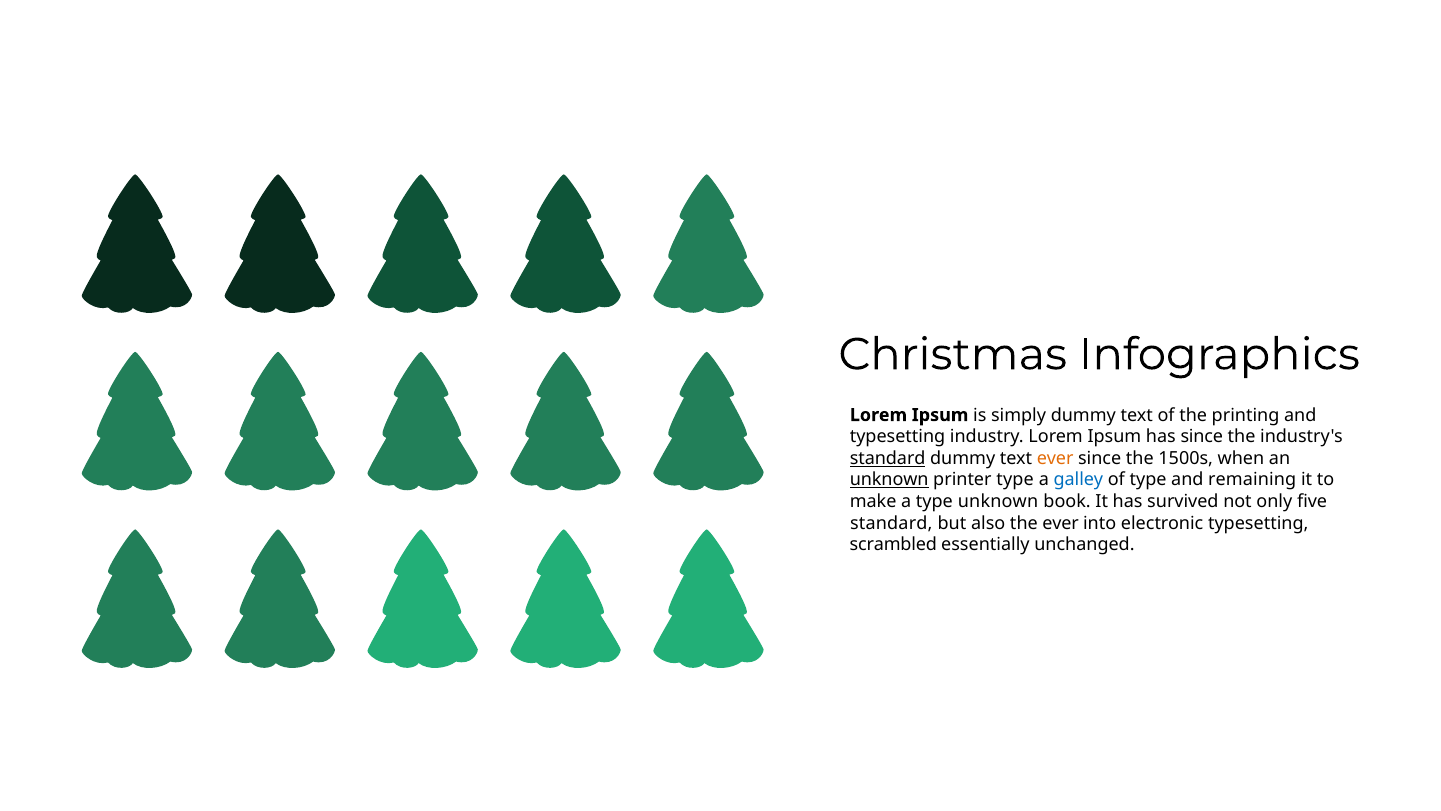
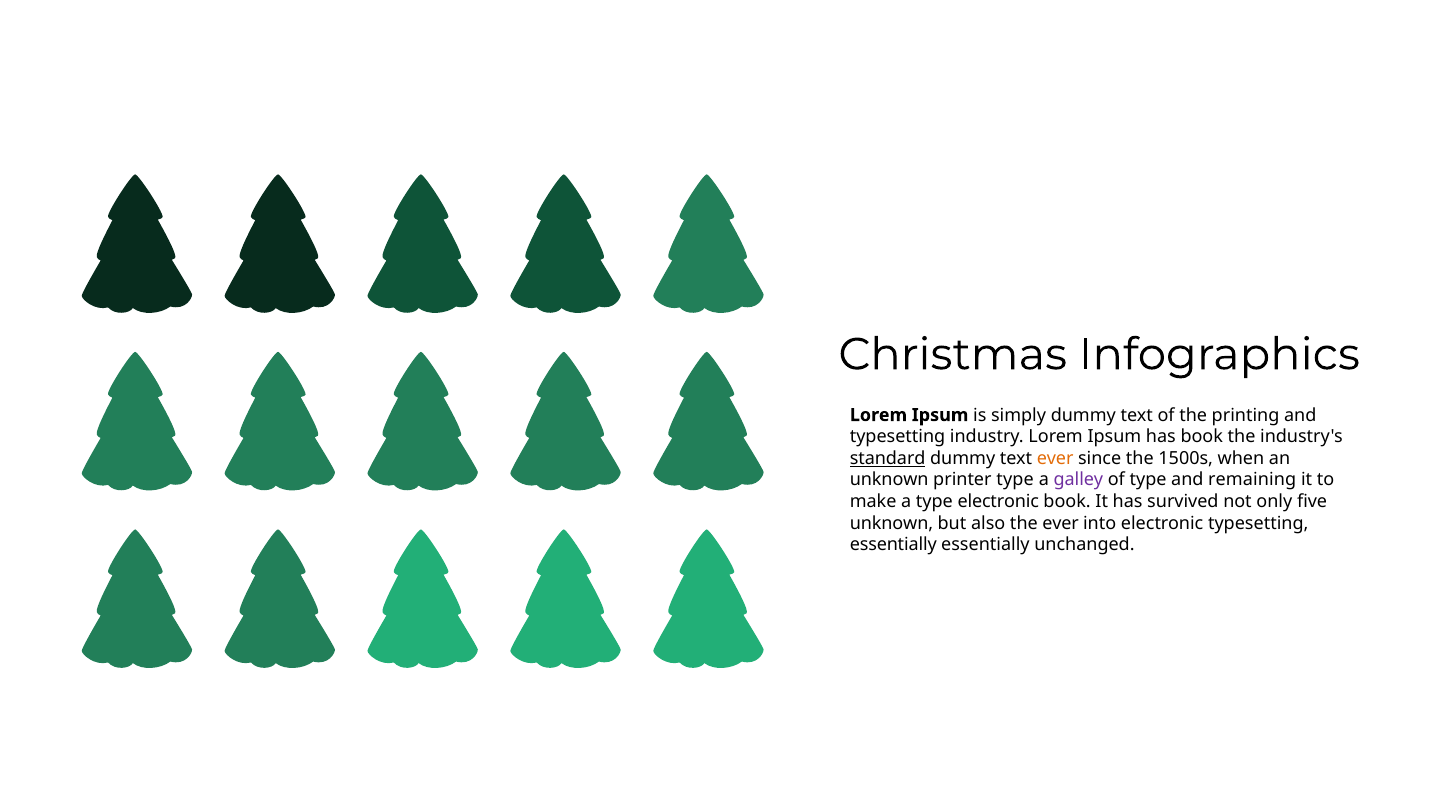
has since: since -> book (1202, 436)
unknown underline: present -> none (889, 480)
galley colour: blue -> purple (1078, 480)
type unknown: unknown -> electronic (998, 501)
standard: standard -> unknown (891, 523)
scrambled: scrambled -> essentially (893, 545)
